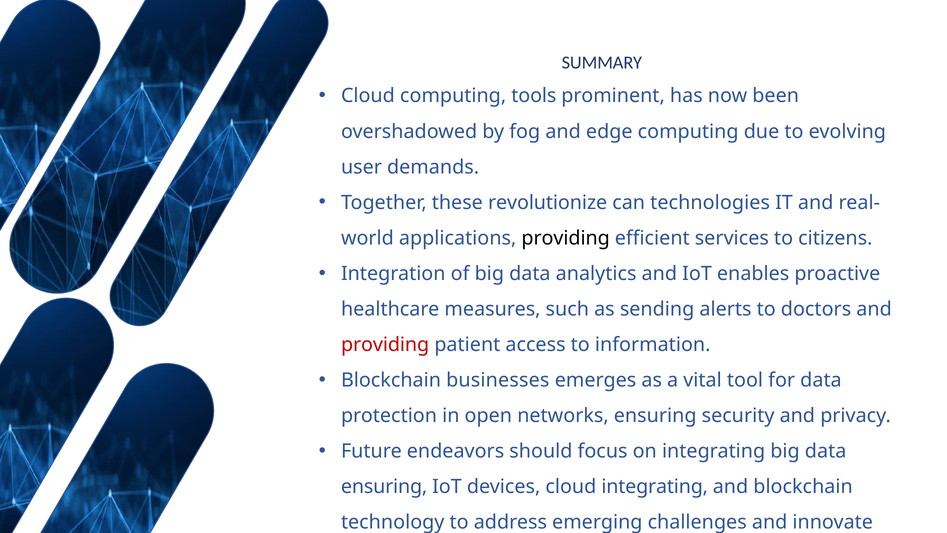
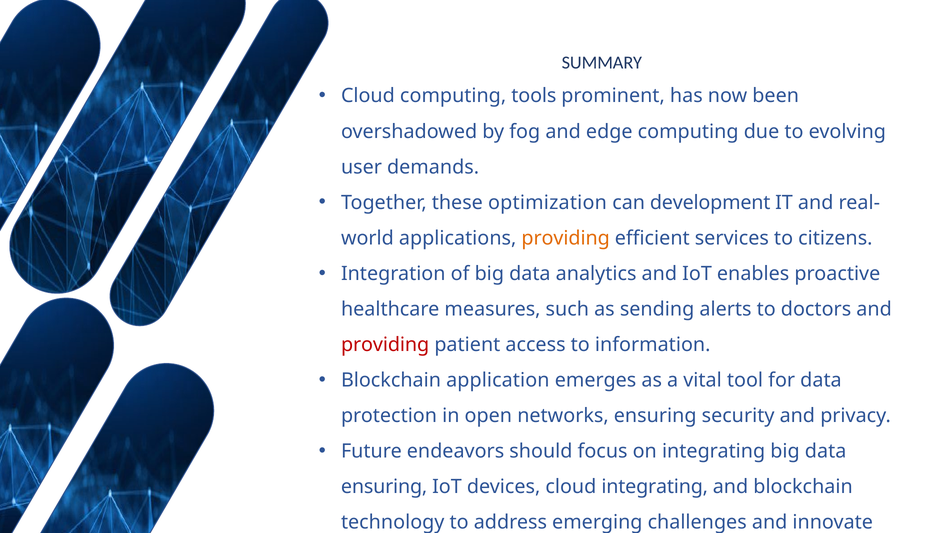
revolutionize: revolutionize -> optimization (547, 202)
technologies: technologies -> development (710, 202)
providing colour: black -> orange (566, 238)
businesses: businesses -> application (498, 380)
